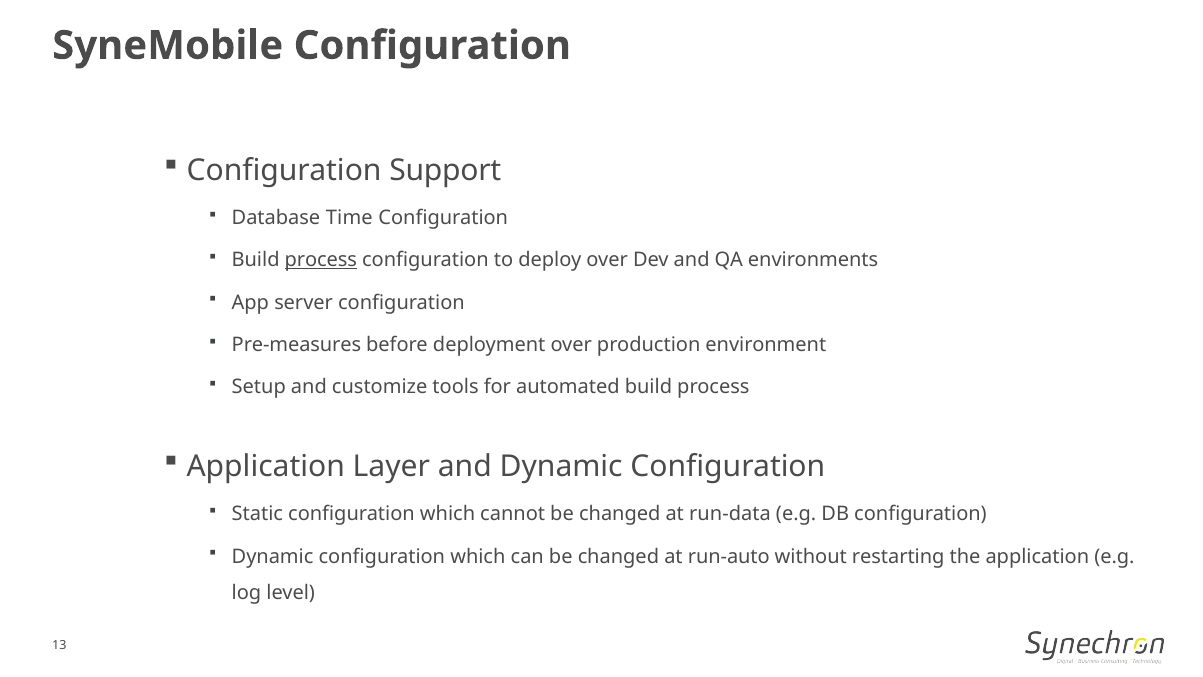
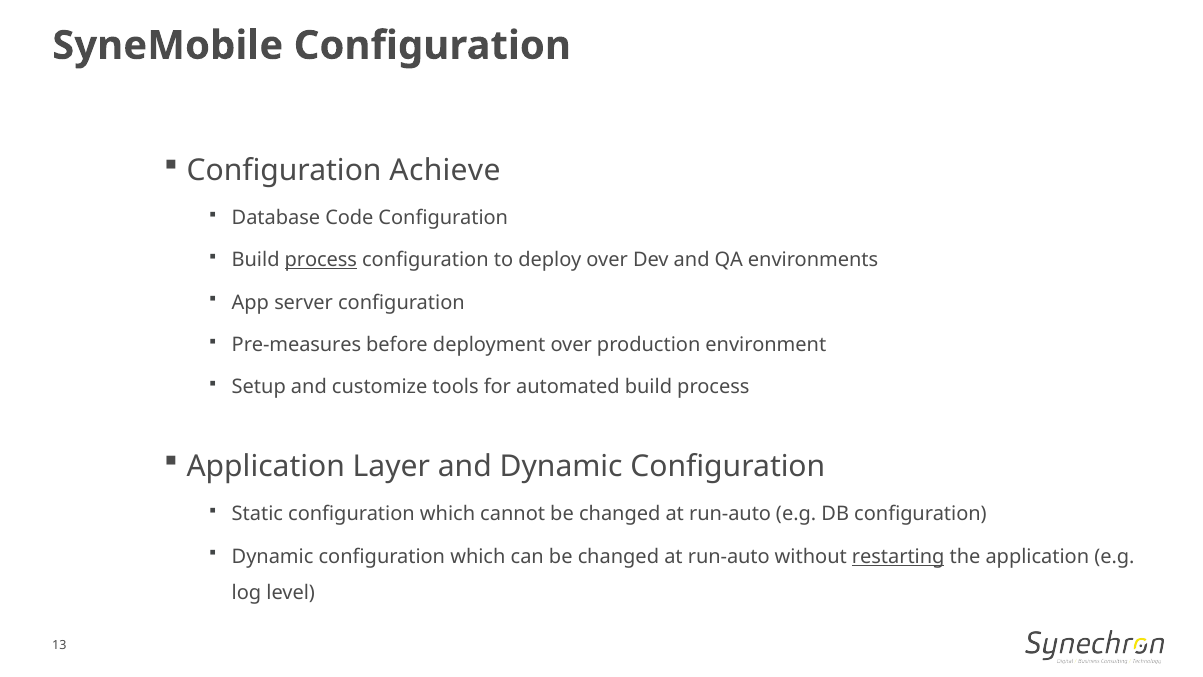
Support: Support -> Achieve (445, 170)
Time: Time -> Code (349, 218)
run-data: run-data -> run-auto (730, 514)
restarting underline: none -> present (898, 556)
